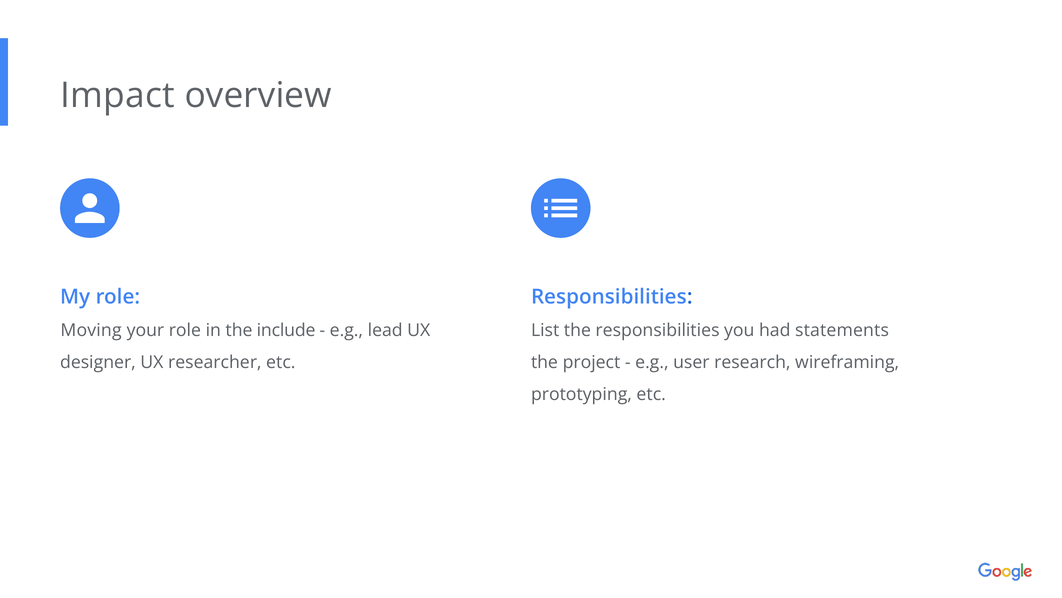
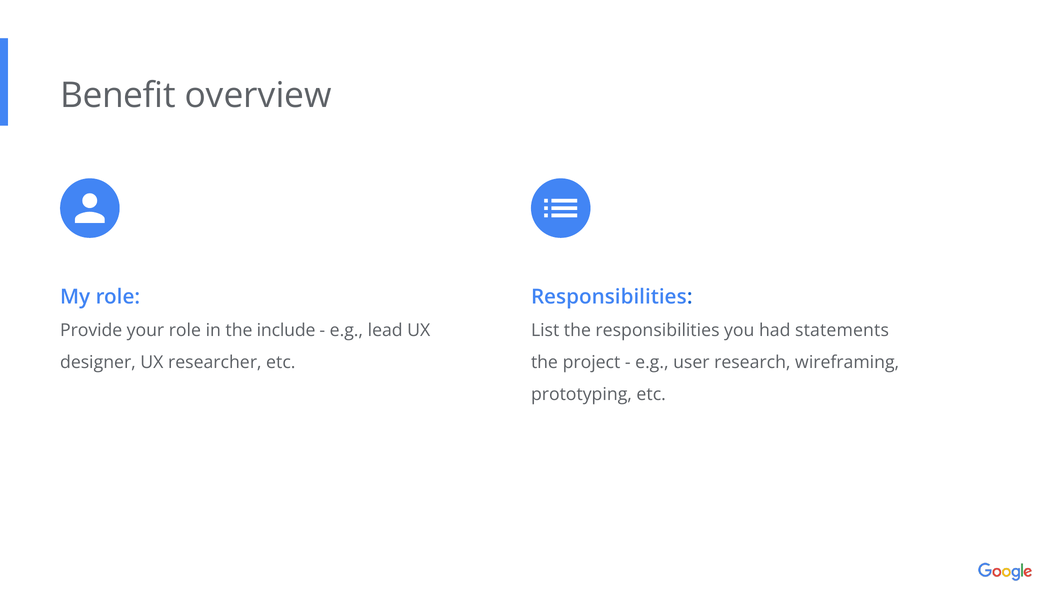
Impact: Impact -> Benefit (118, 95)
Moving: Moving -> Provide (91, 330)
